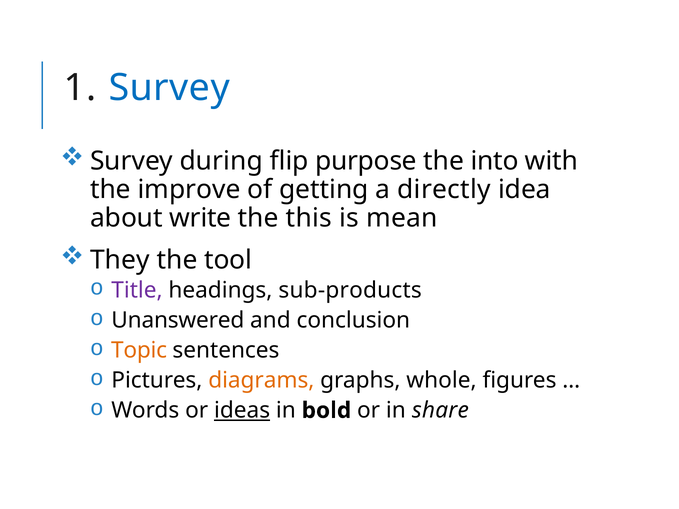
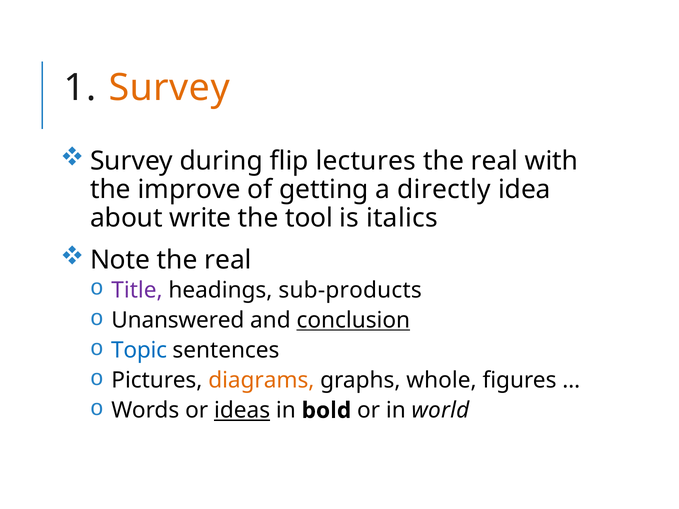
Survey colour: blue -> orange (169, 88)
purpose: purpose -> lectures (366, 161)
into: into -> real (494, 161)
this: this -> tool (309, 218)
mean: mean -> italics (402, 218)
They: They -> Note (120, 260)
tool: tool -> real (228, 260)
conclusion underline: none -> present (353, 320)
Topic colour: orange -> blue (139, 350)
share: share -> world (440, 411)
